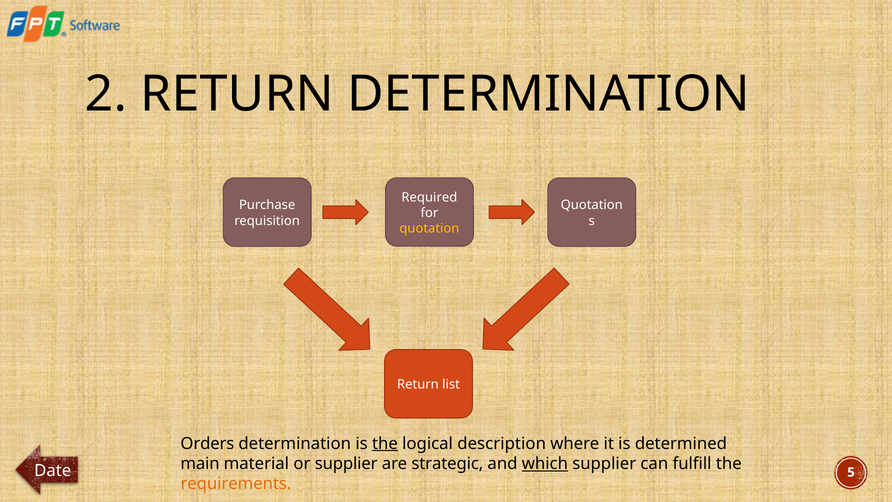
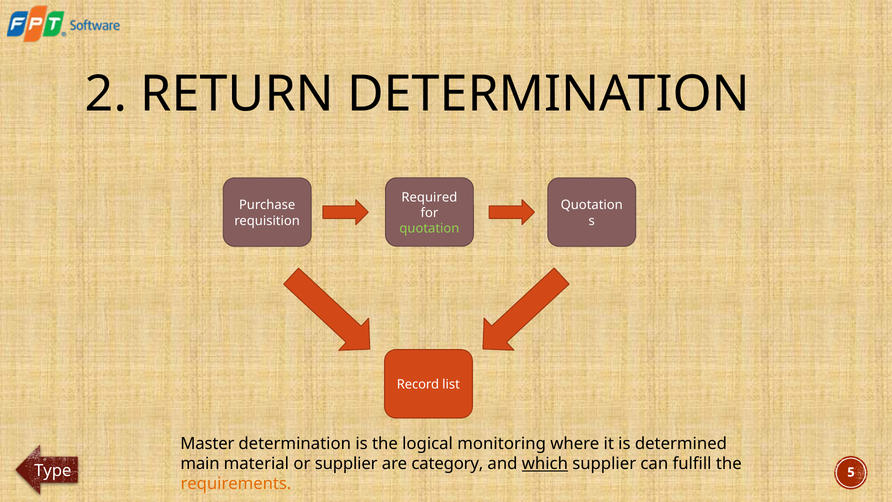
quotation colour: yellow -> light green (429, 228)
Return: Return -> Record (418, 384)
Orders: Orders -> Master (207, 443)
the underline: present -> none (385, 443)
description: description -> monitoring (502, 443)
strategic: strategic -> category (447, 463)
Date: Date -> Type (53, 470)
